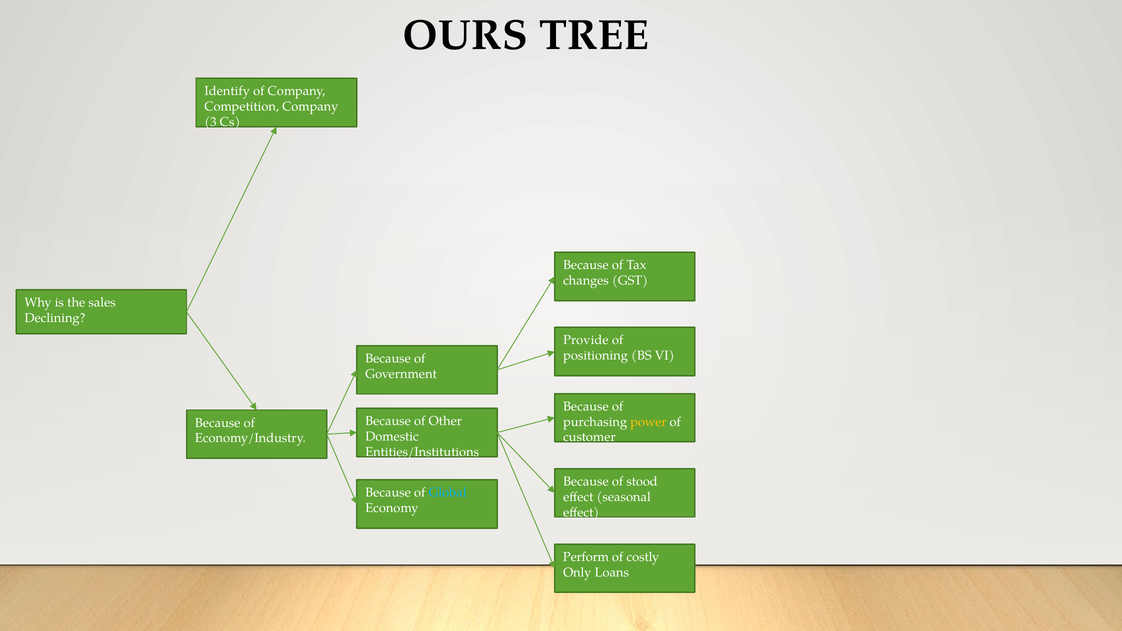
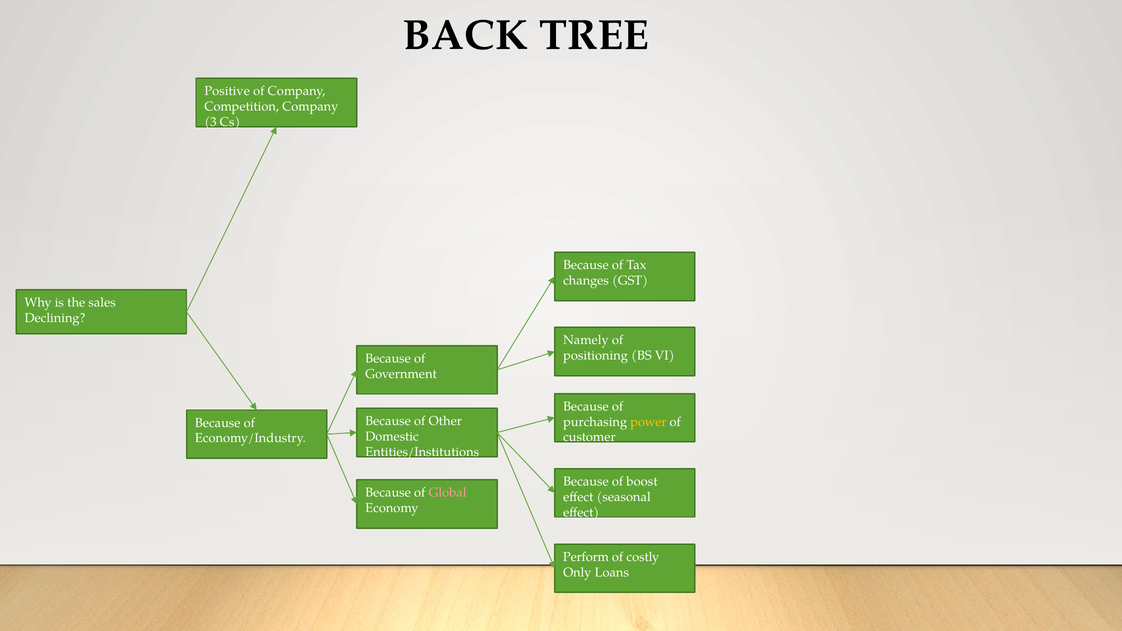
OURS: OURS -> BACK (465, 35)
Identify: Identify -> Positive (227, 91)
Provide: Provide -> Namely (586, 340)
stood: stood -> boost (642, 482)
Global colour: light blue -> pink (448, 493)
